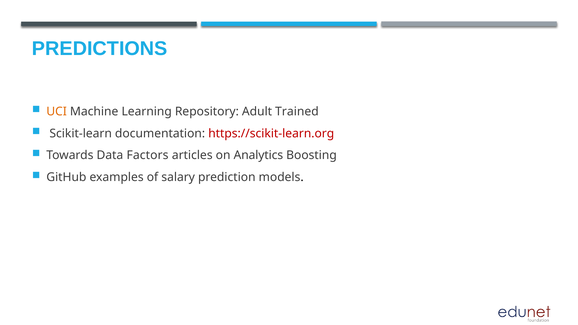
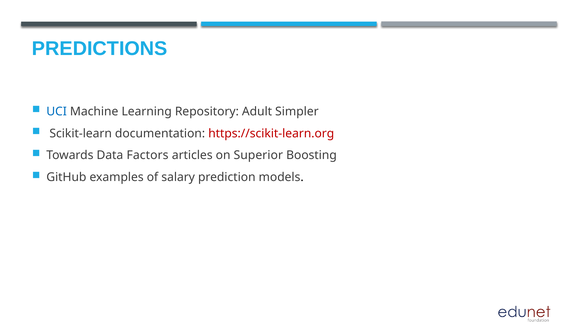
UCI colour: orange -> blue (57, 112)
Trained: Trained -> Simpler (297, 112)
Analytics: Analytics -> Superior (258, 155)
